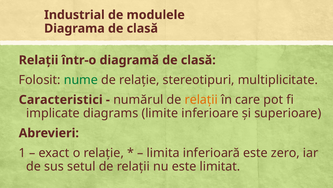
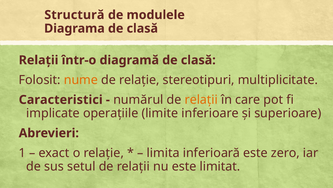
Industrial: Industrial -> Structură (74, 15)
nume colour: green -> orange (81, 80)
diagrams: diagrams -> operațiile (111, 113)
